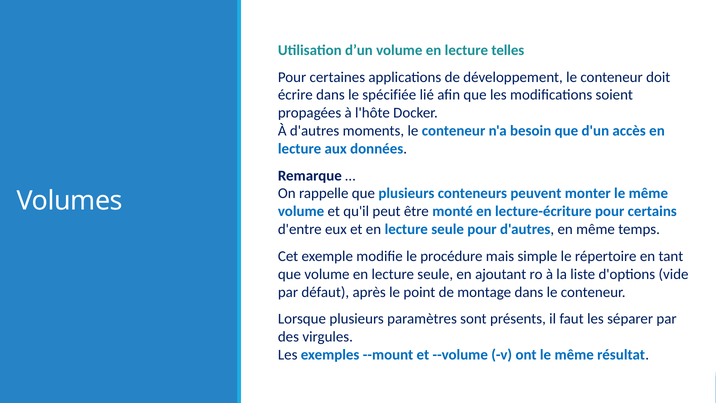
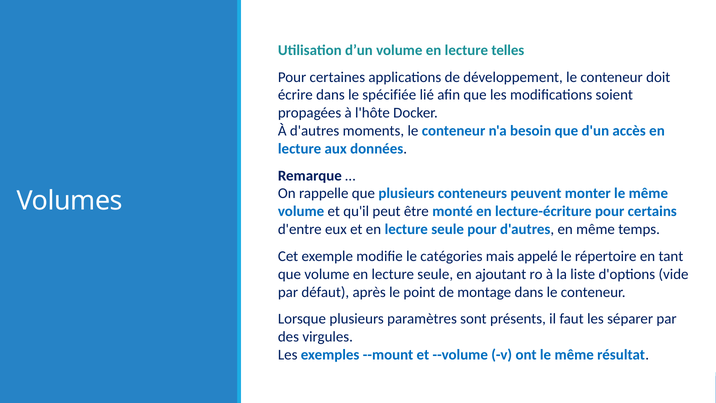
procédure: procédure -> catégories (451, 256)
simple: simple -> appelé (538, 256)
